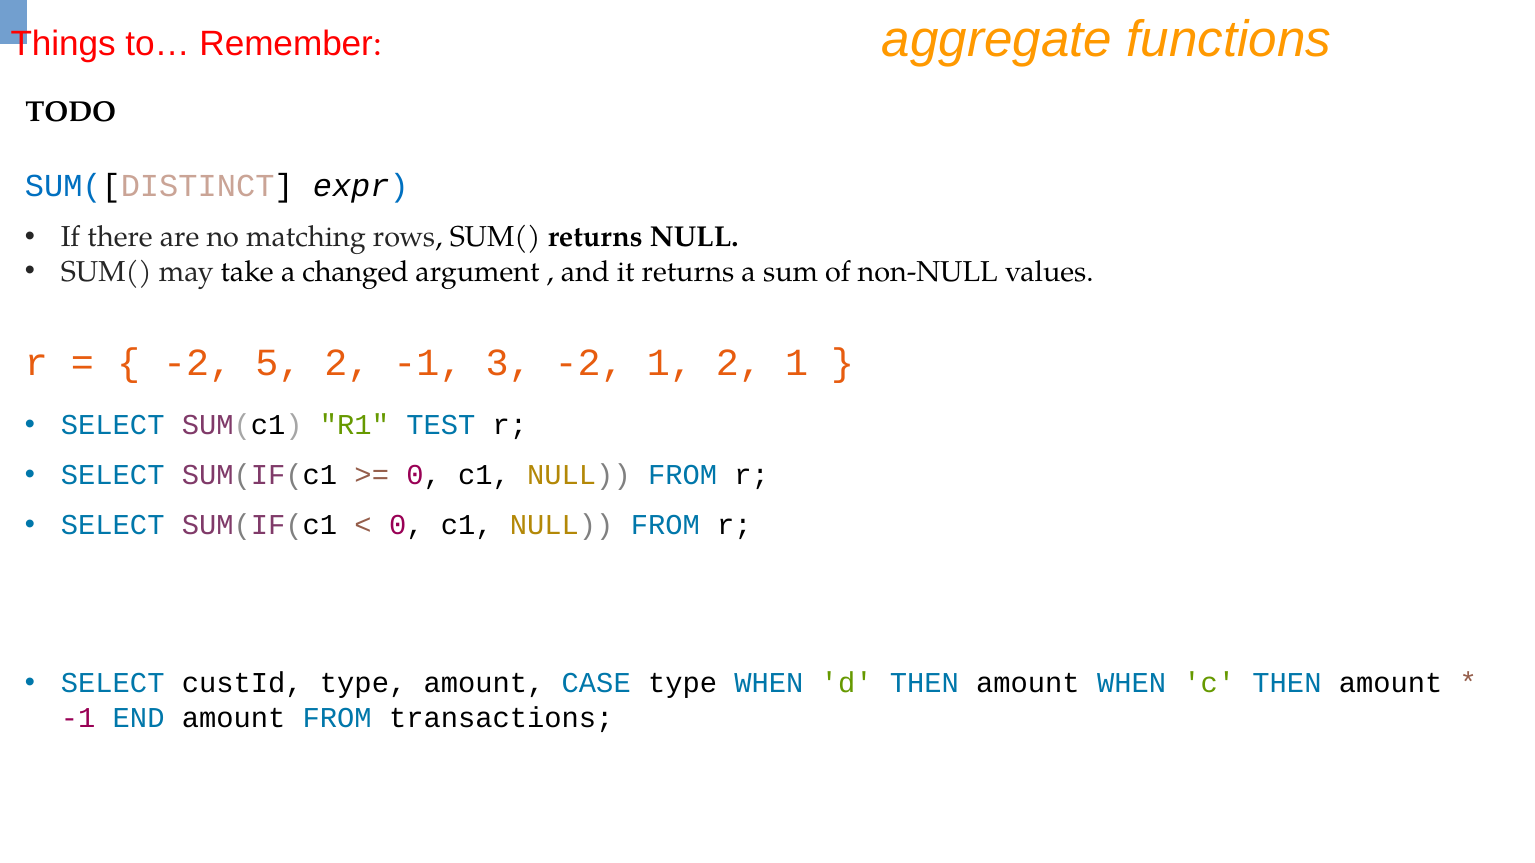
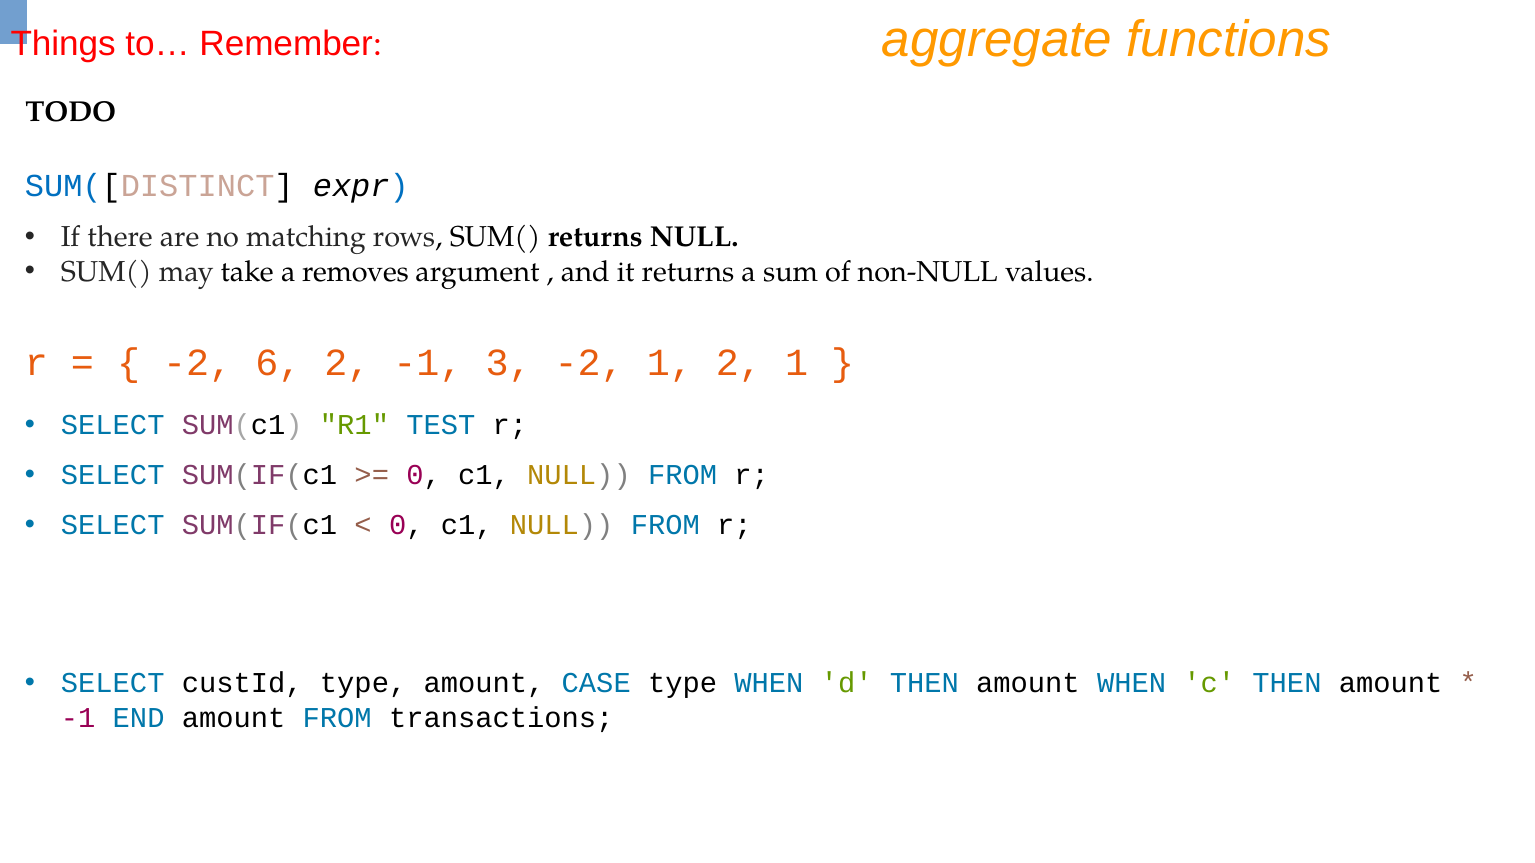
changed: changed -> removes (355, 272)
5: 5 -> 6 (278, 363)
